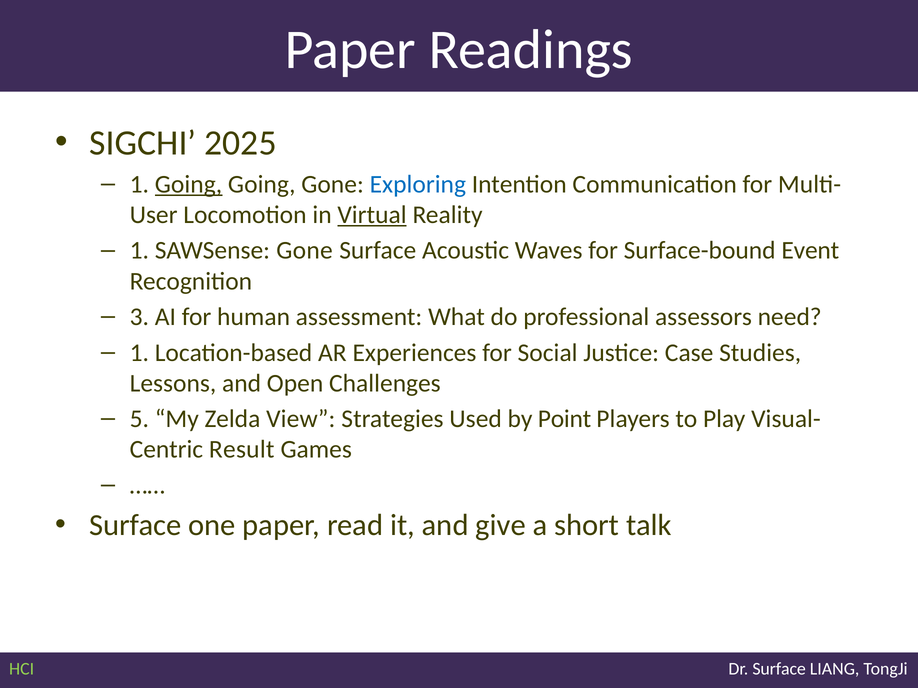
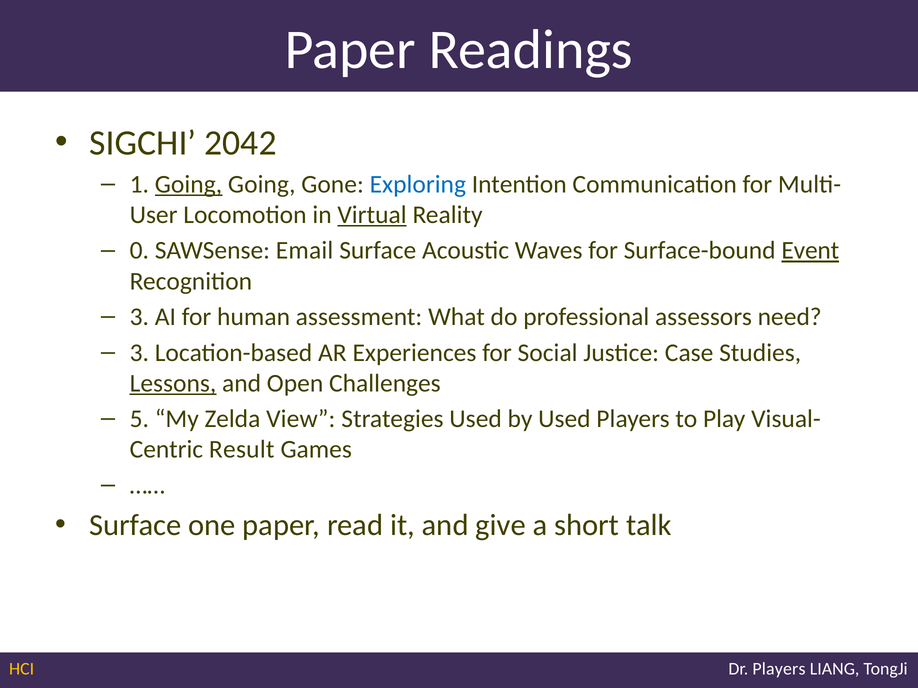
2025: 2025 -> 2042 (240, 143)
1: 1 -> 0 (139, 251)
SAWSense Gone: Gone -> Email (305, 251)
Event underline: none -> present (810, 251)
1: 1 -> 3 (139, 353)
Lessons underline: none -> present (173, 384)
by Point: Point -> Used (564, 419)
HCI colour: light green -> yellow (22, 669)
Dr Surface: Surface -> Players (779, 669)
